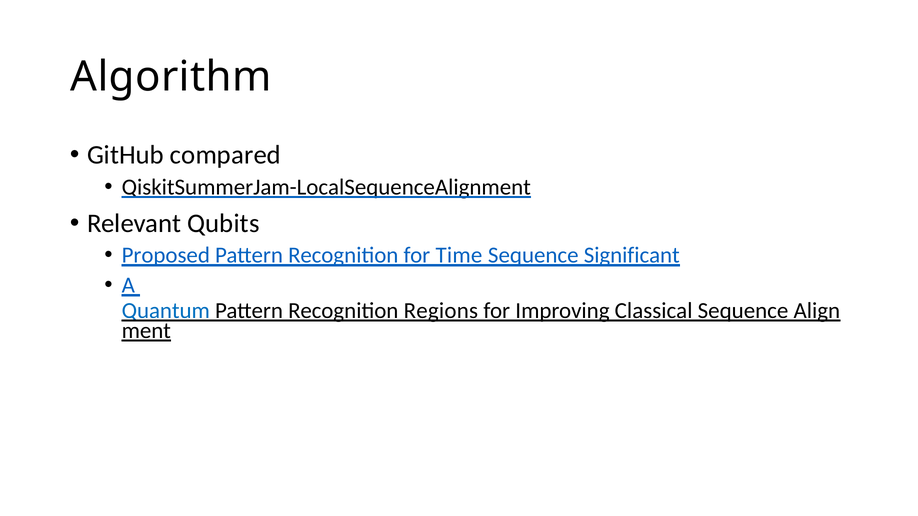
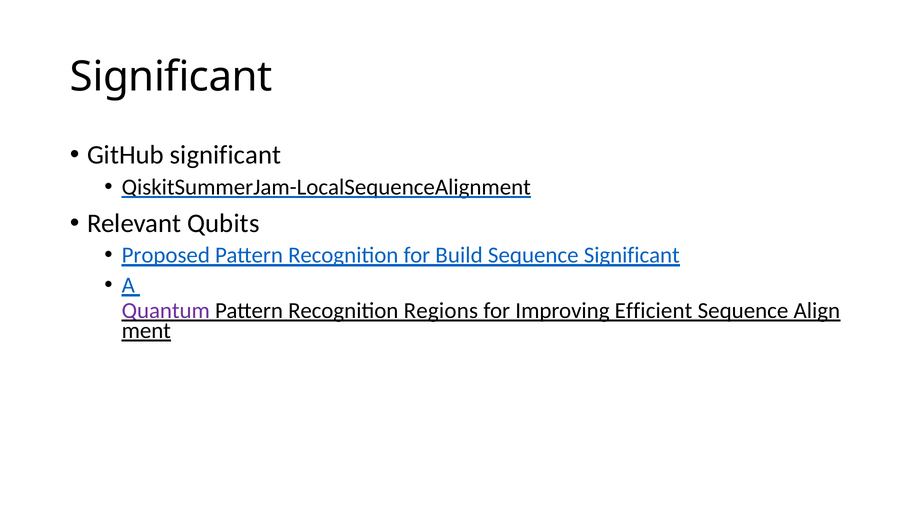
Algorithm: Algorithm -> Significant (171, 77)
GitHub compared: compared -> significant (225, 155)
Time: Time -> Build (459, 256)
Quantum colour: blue -> purple (166, 311)
Classical: Classical -> Efficient (654, 311)
